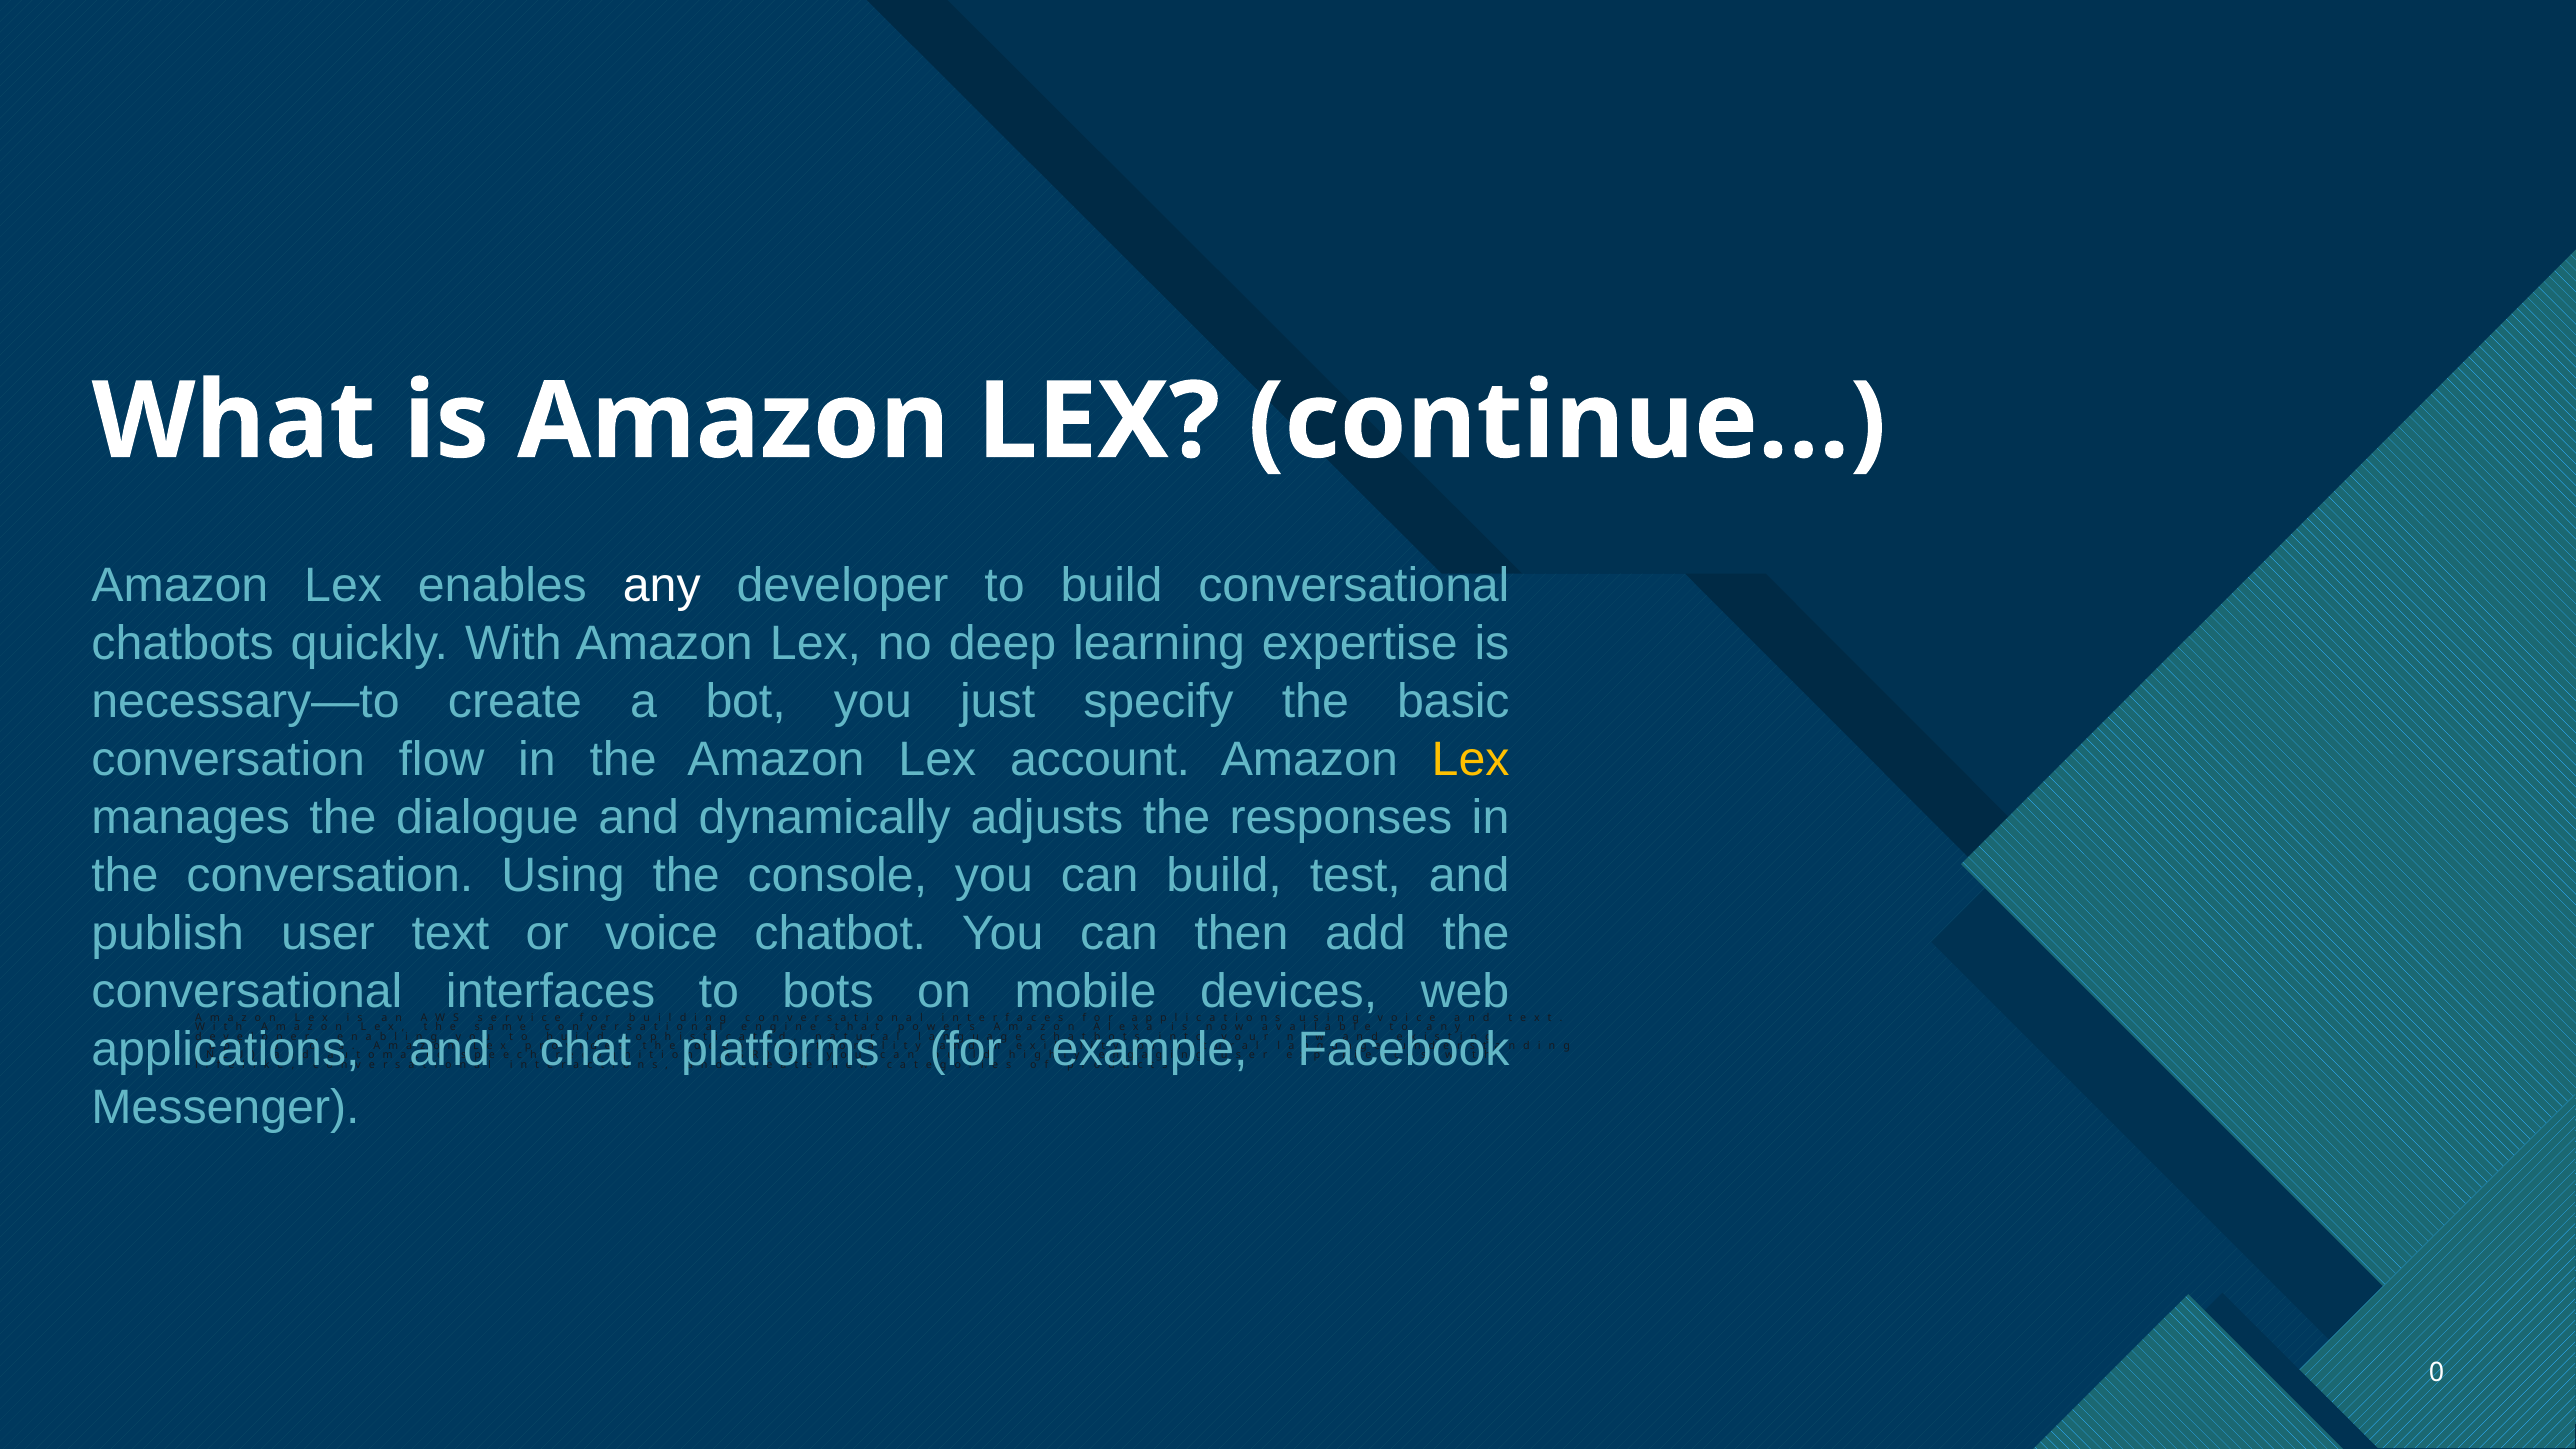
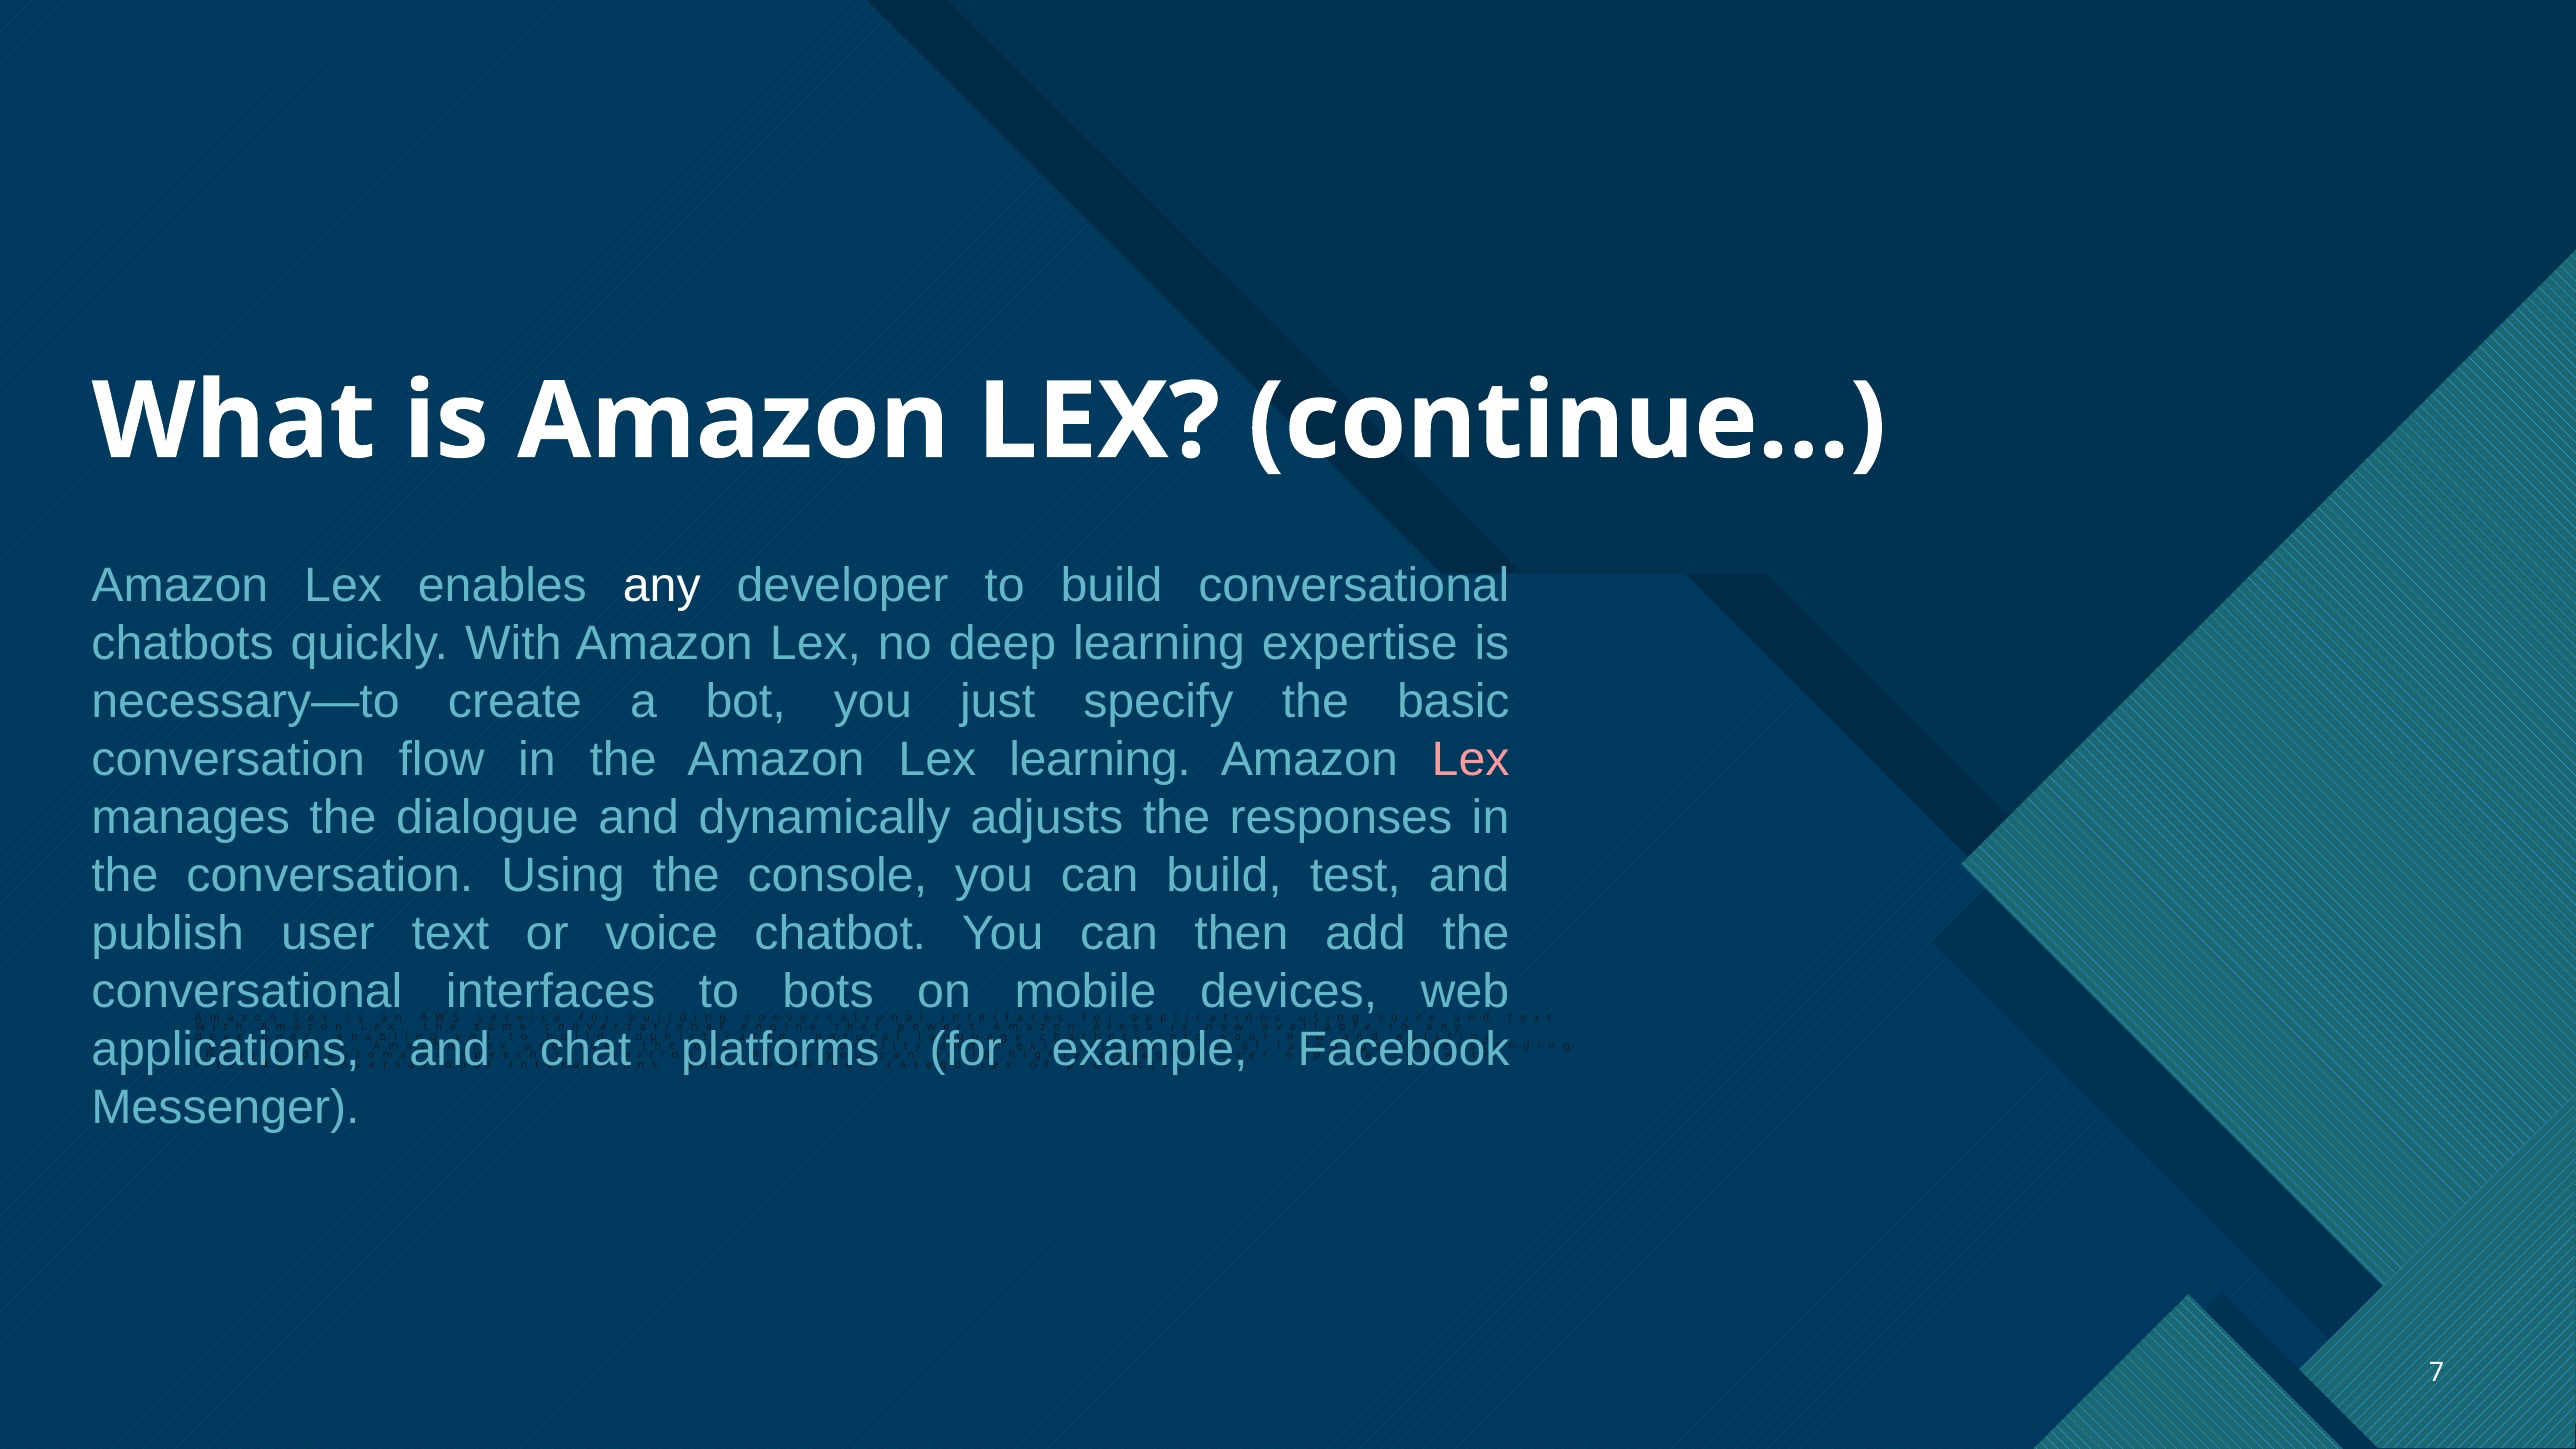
Lex account: account -> learning (1100, 760)
Lex colour: yellow -> pink (1471, 760)
0: 0 -> 7 (2436, 1373)
